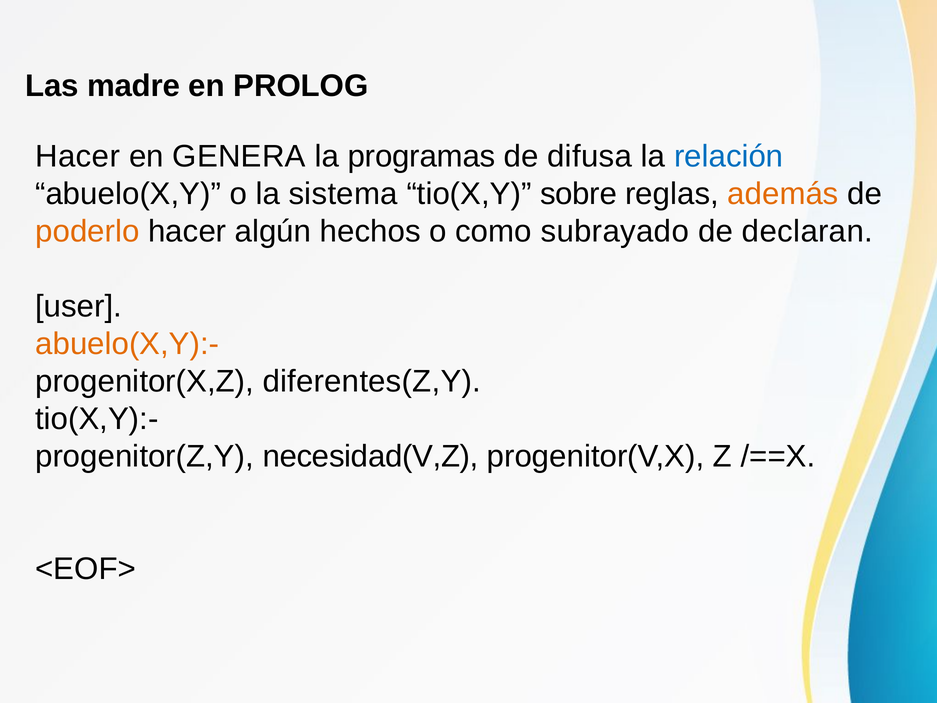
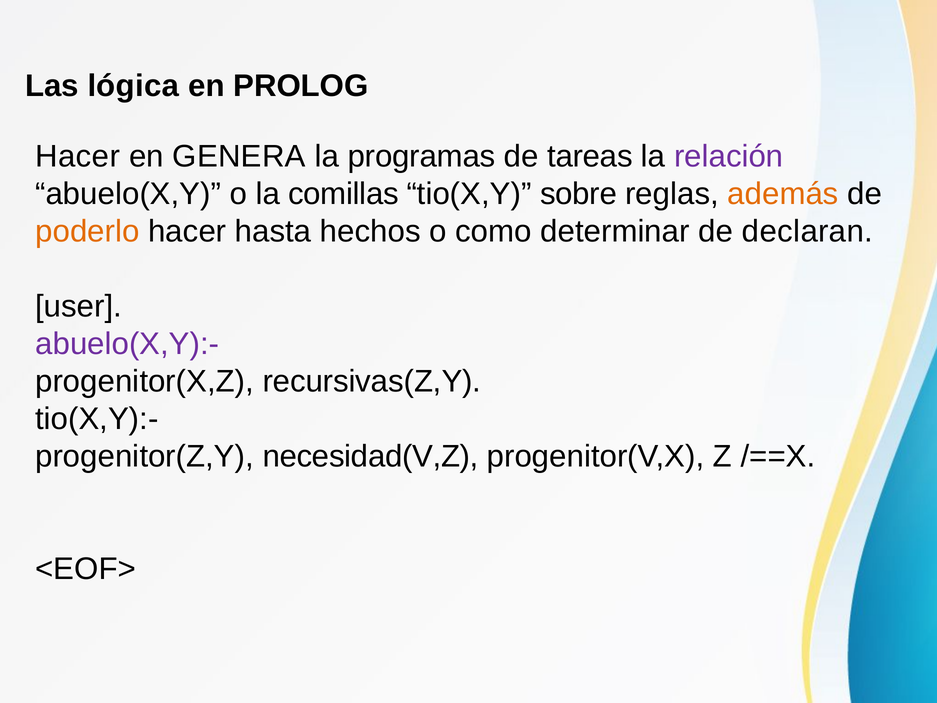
madre: madre -> lógica (133, 86)
difusa: difusa -> tareas (590, 156)
relación colour: blue -> purple (729, 156)
sistema: sistema -> comillas (343, 194)
algún: algún -> hasta (273, 231)
subrayado: subrayado -> determinar (615, 231)
abuelo(X,Y):- colour: orange -> purple (127, 344)
diferentes(Z,Y: diferentes(Z,Y -> recursivas(Z,Y (372, 381)
